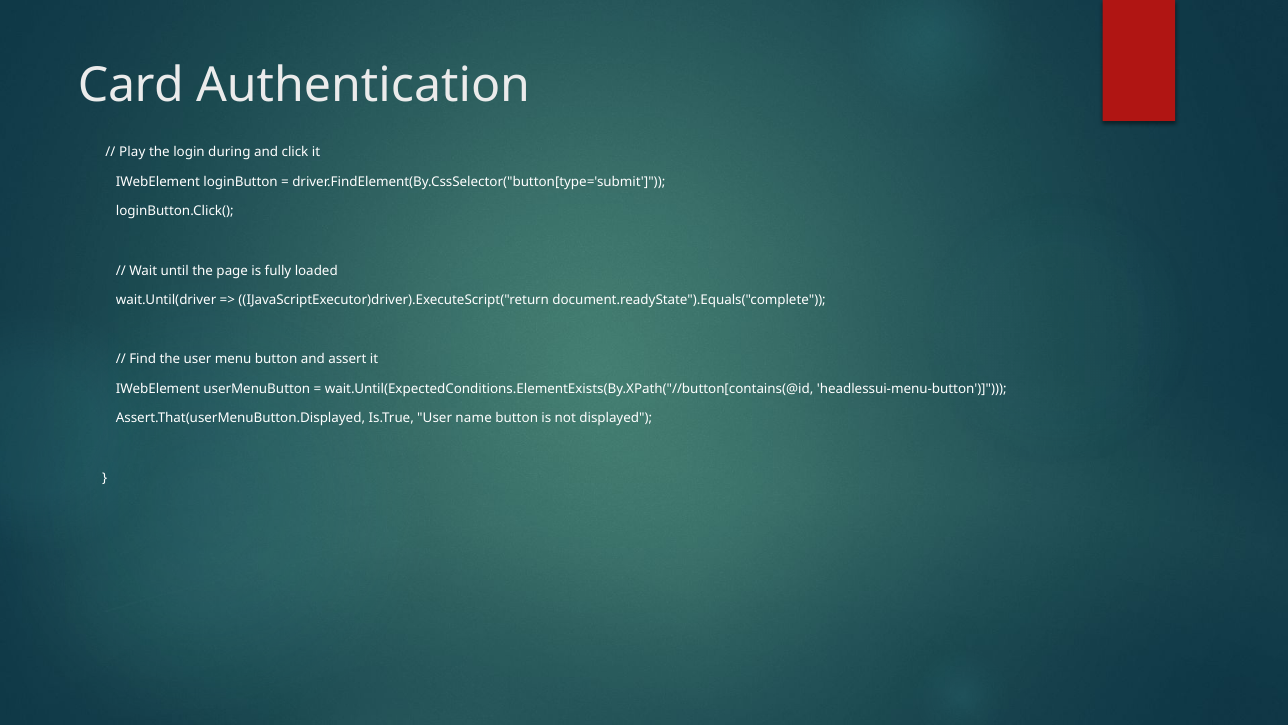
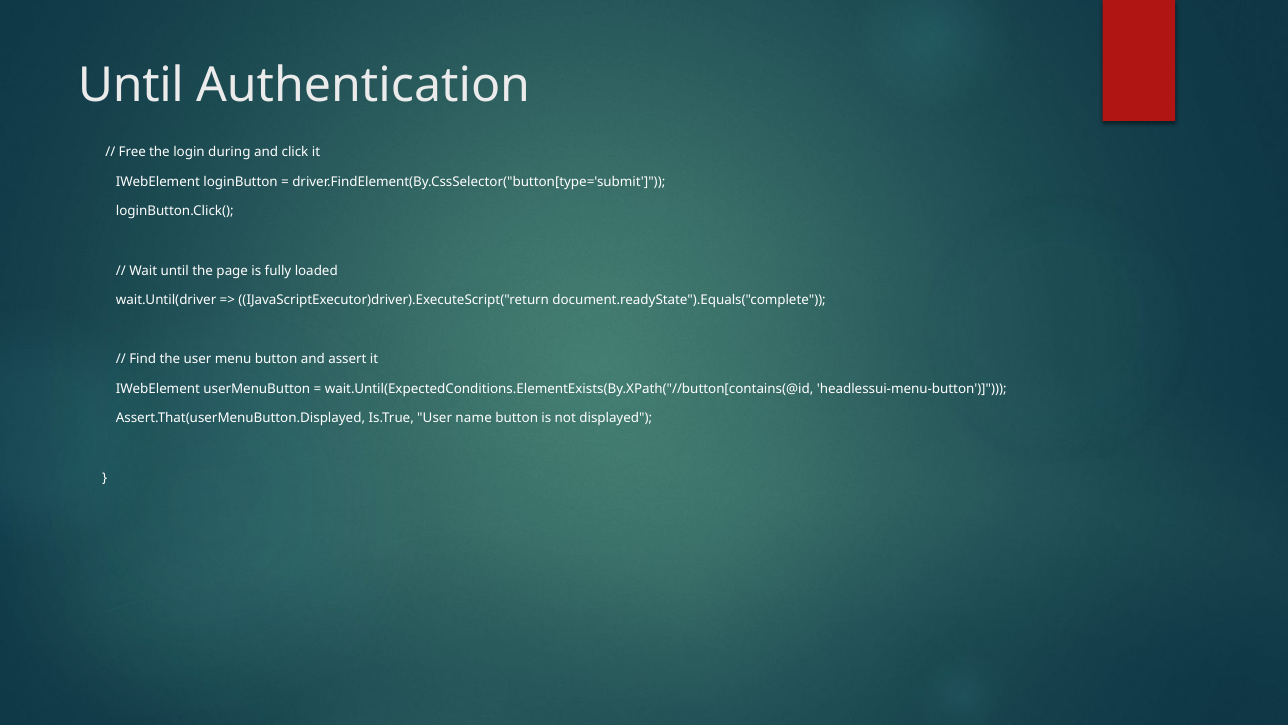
Card: Card -> Until (131, 85)
Play: Play -> Free (132, 152)
